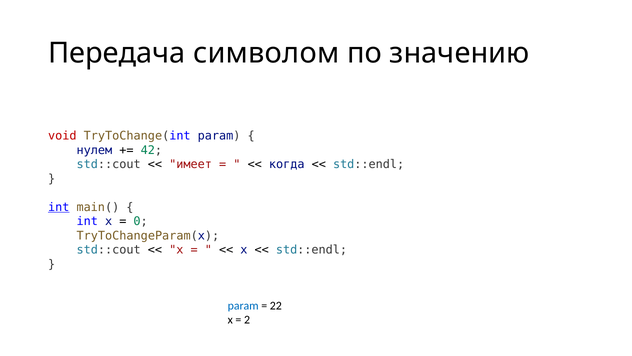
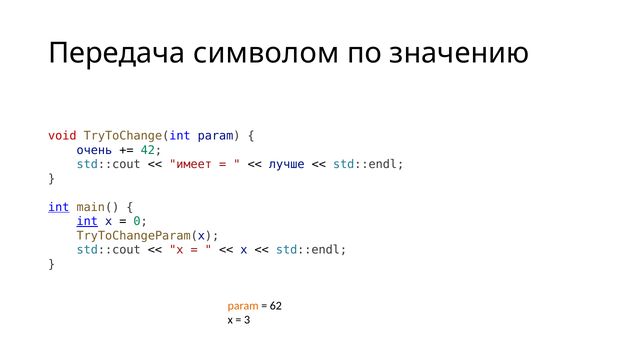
нулем: нулем -> очень (94, 150)
когда: когда -> лучше (287, 164)
int underline: none -> present (87, 221)
param colour: blue -> orange (243, 305)
22: 22 -> 62 (276, 305)
2: 2 -> 3 (247, 319)
